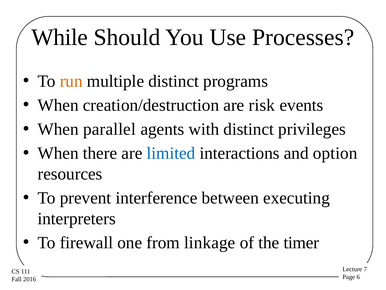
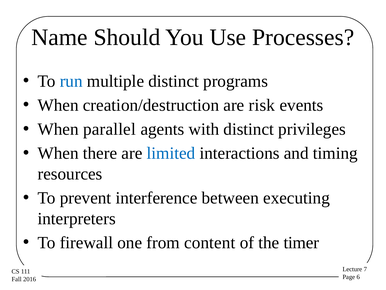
While: While -> Name (59, 37)
run colour: orange -> blue (71, 81)
option: option -> timing (335, 153)
linkage: linkage -> content (210, 242)
